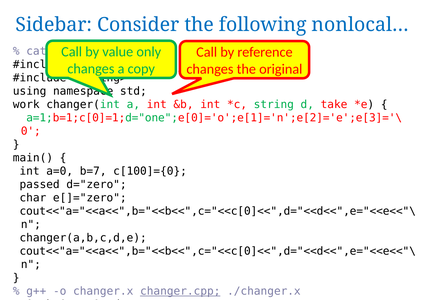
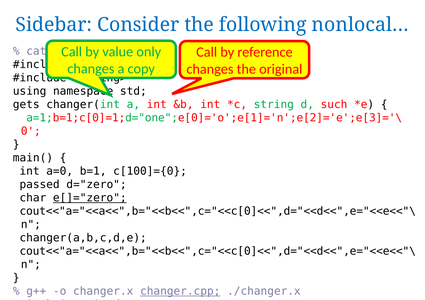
work: work -> gets (26, 104)
take: take -> such (334, 104)
int a=0 b=7: b=7 -> b=1 (93, 171)
e[]="zero underline: none -> present (90, 198)
